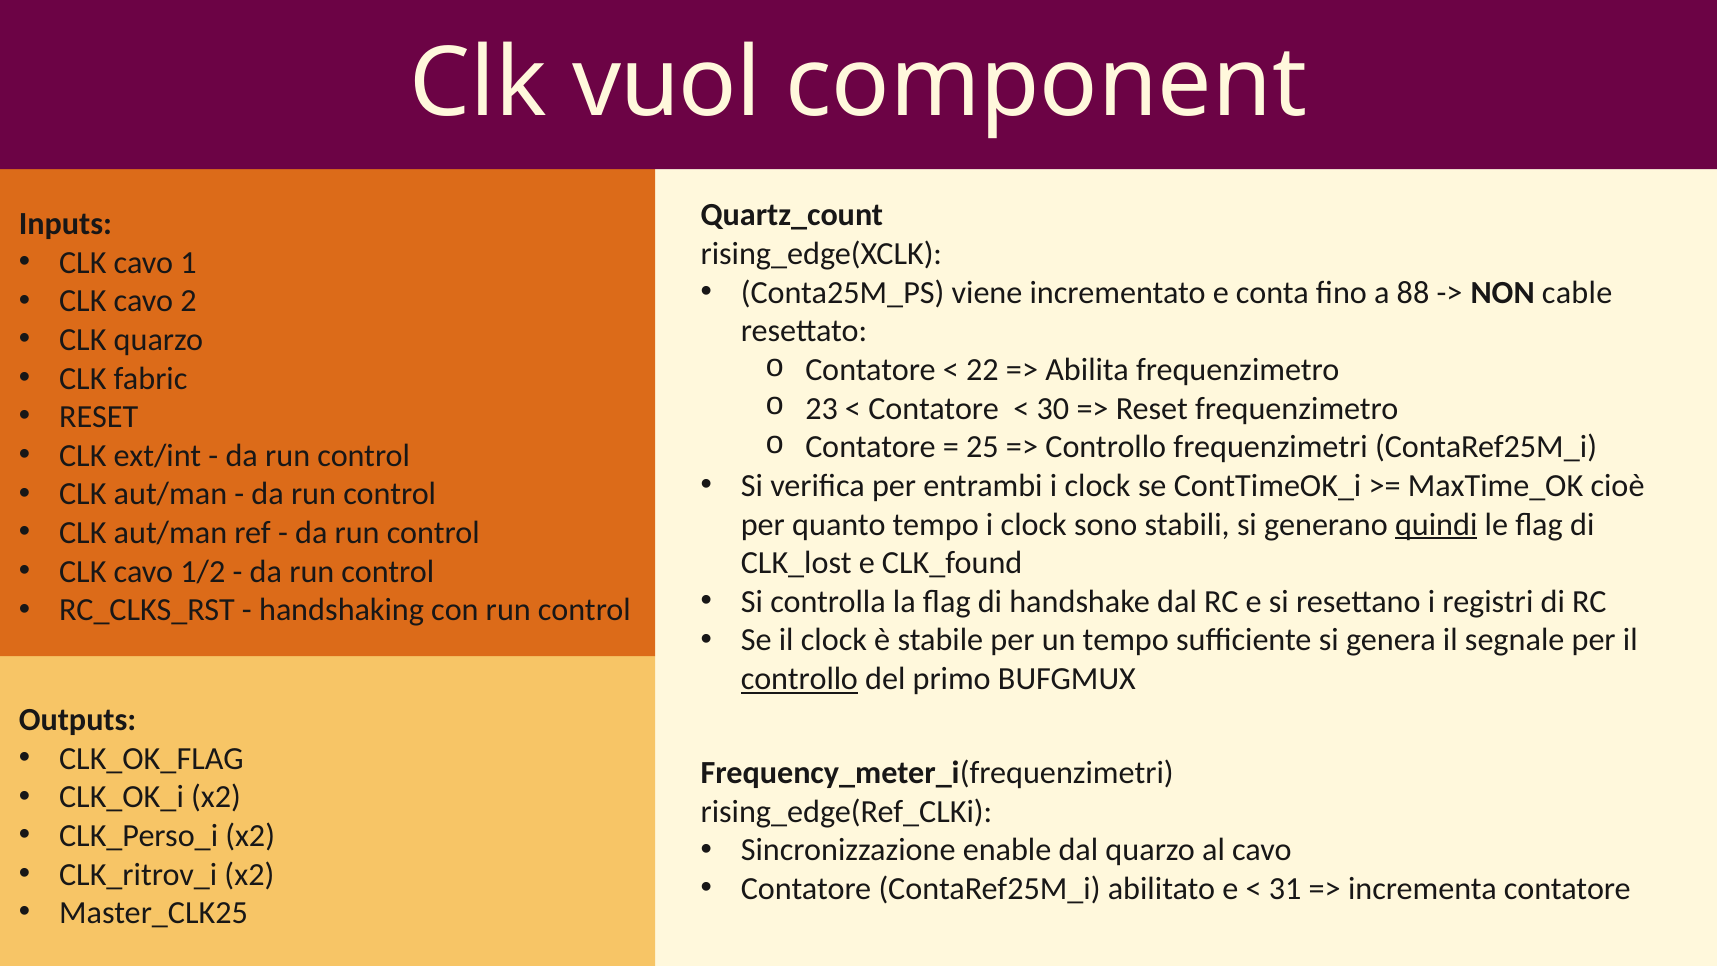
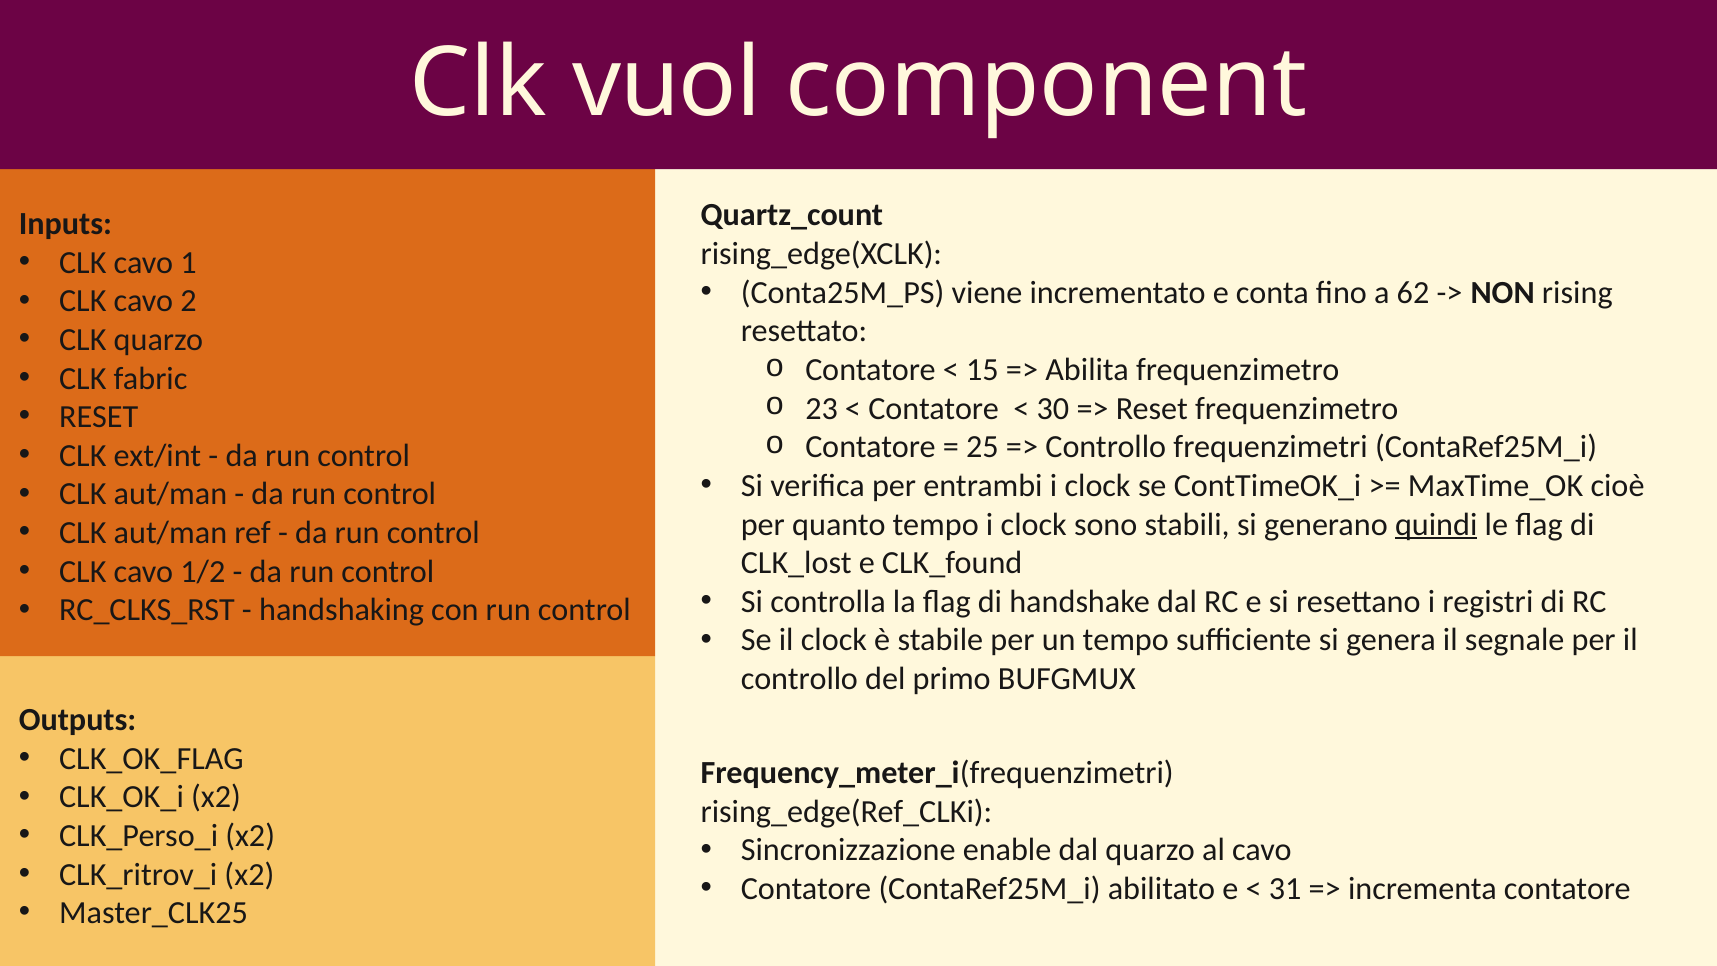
88: 88 -> 62 (1413, 293)
cable: cable -> rising (1577, 293)
22: 22 -> 15 (982, 370)
controllo underline: present -> none (799, 679)
